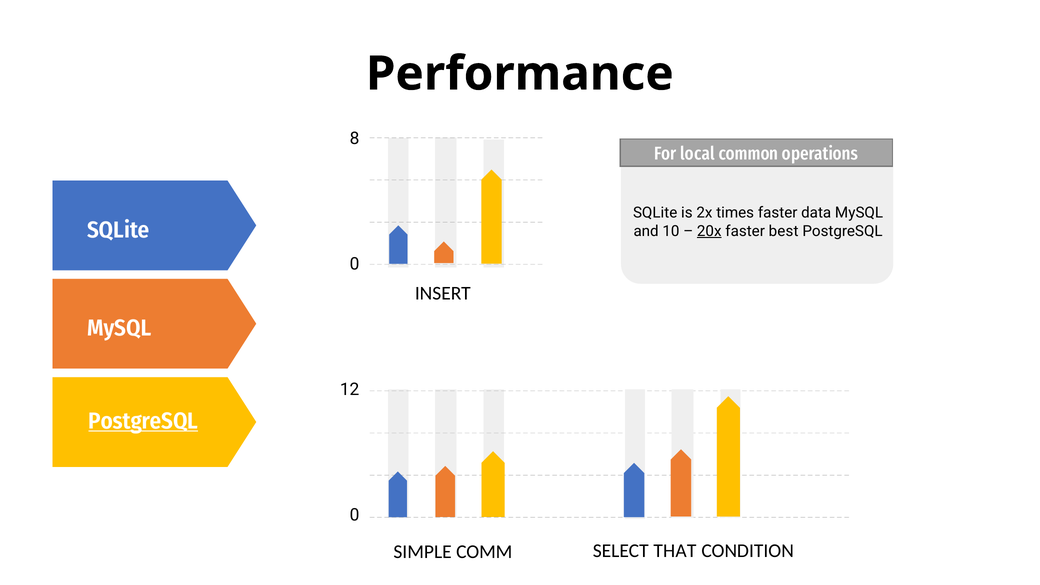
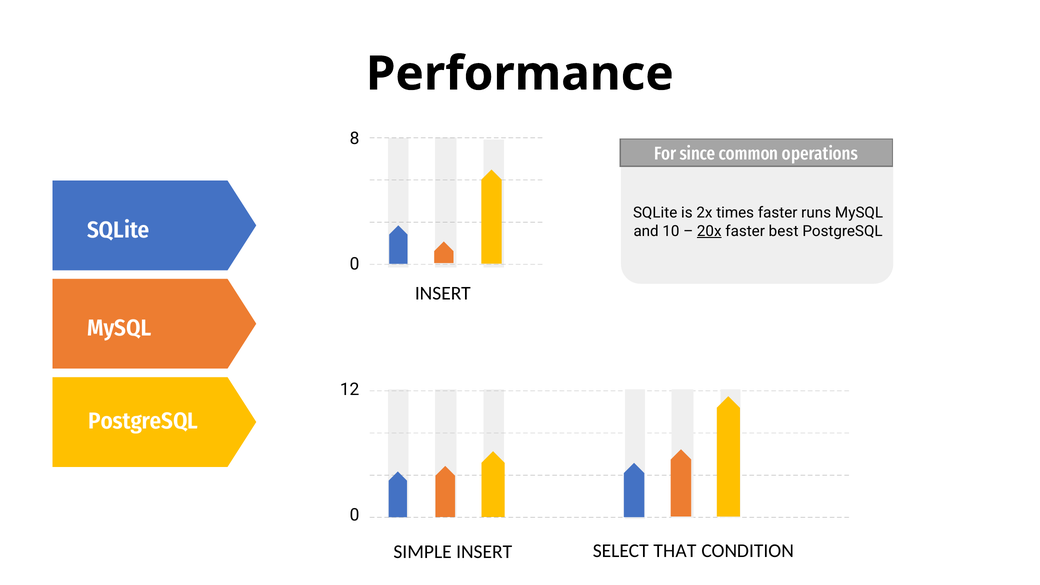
local: local -> since (698, 154)
data: data -> runs (816, 213)
PostgreSQL underline: present -> none (143, 421)
SIMPLE COMM: COMM -> INSERT (484, 552)
